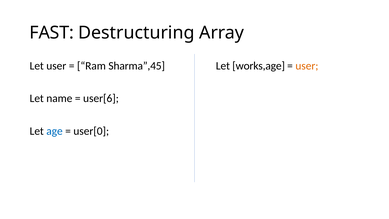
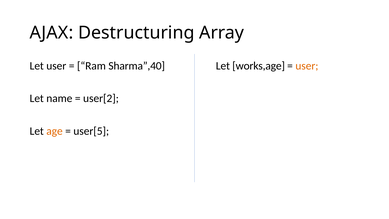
FAST: FAST -> AJAX (51, 33)
Sharma”,45: Sharma”,45 -> Sharma”,40 (137, 66)
user[6: user[6 -> user[2 (101, 98)
age colour: blue -> orange (54, 131)
user[0: user[0 -> user[5 (91, 131)
